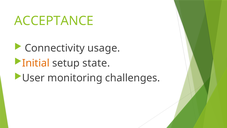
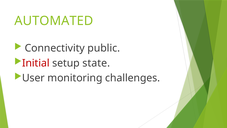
ACCEPTANCE: ACCEPTANCE -> AUTOMATED (54, 21)
usage: usage -> public (104, 48)
Initial colour: orange -> red (36, 63)
